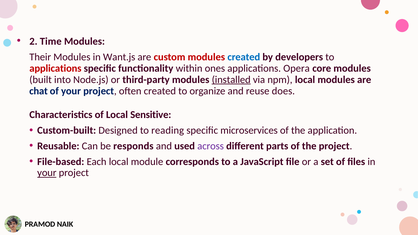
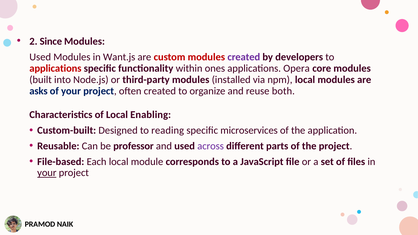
Time: Time -> Since (51, 41)
Their: Their -> Used (40, 57)
created colour: blue -> purple (244, 57)
installed underline: present -> none (231, 80)
chat: chat -> asks (39, 91)
does: does -> both (283, 91)
Sensitive: Sensitive -> Enabling (151, 115)
responds: responds -> professor (133, 146)
